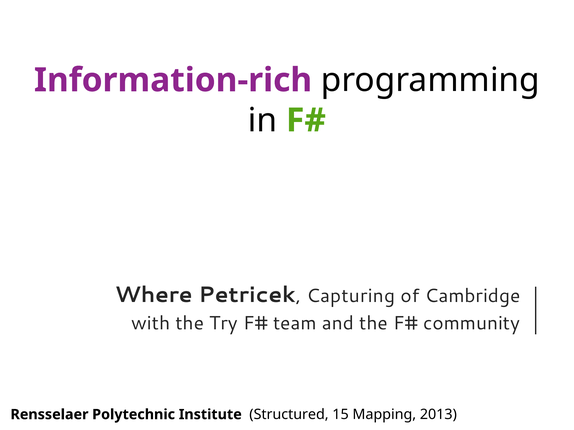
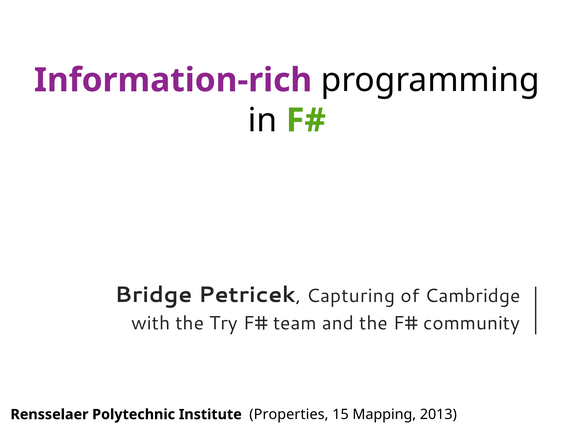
Where: Where -> Bridge (154, 295)
Structured: Structured -> Properties (289, 415)
